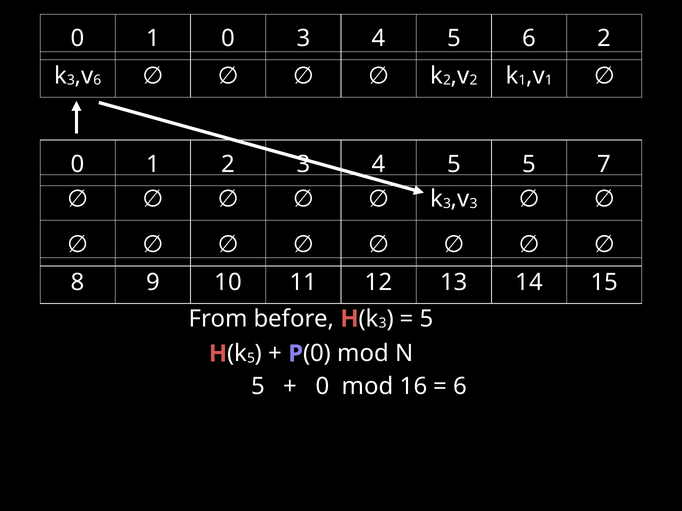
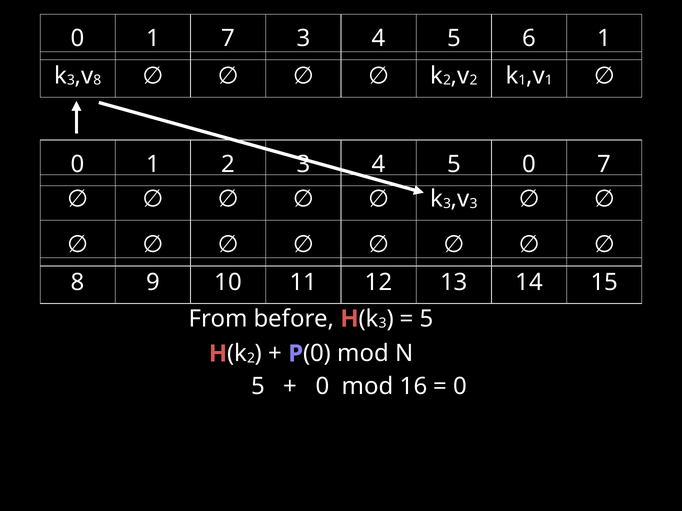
1 0: 0 -> 7 (228, 38)
6 2: 2 -> 1 (604, 38)
6: 6 -> 8 (97, 80)
5 5: 5 -> 0 (529, 164)
5: 5 -> 2 (251, 358)
6: 6 -> 0 (460, 387)
